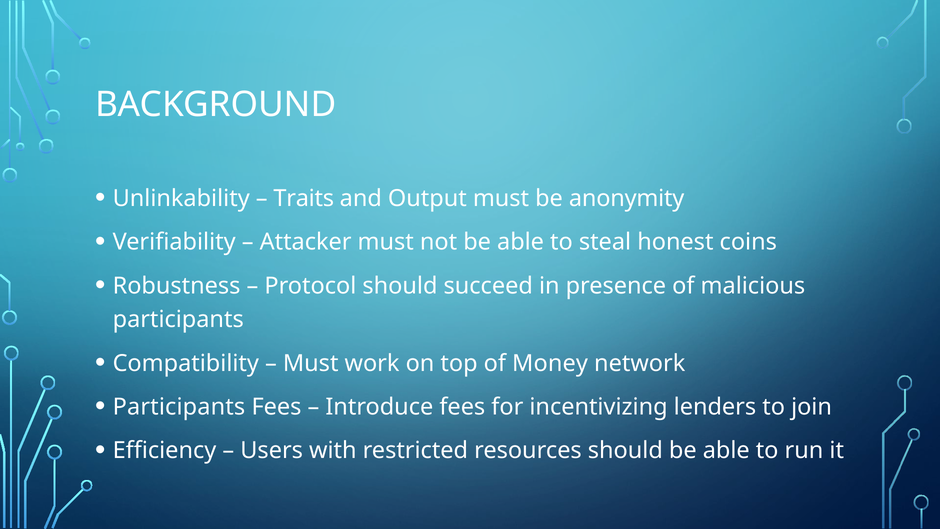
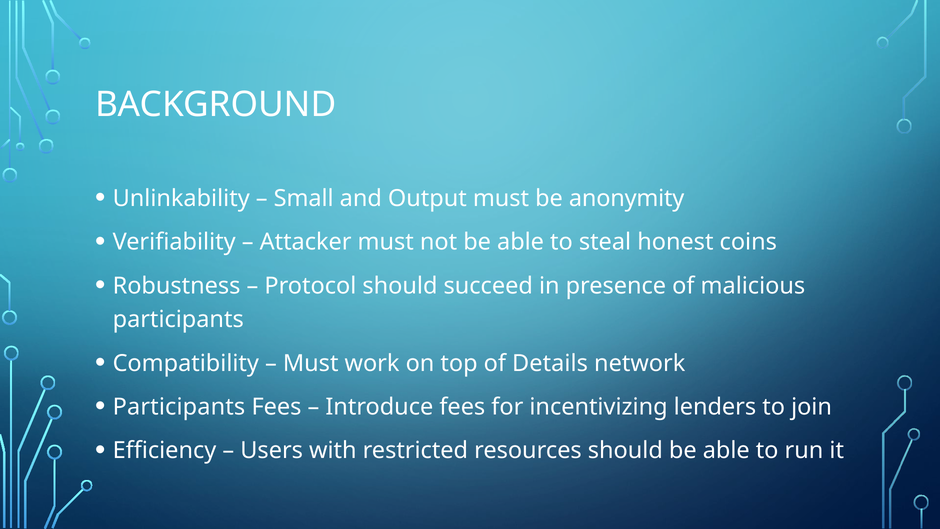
Traits: Traits -> Small (304, 198)
Money: Money -> Details (550, 363)
